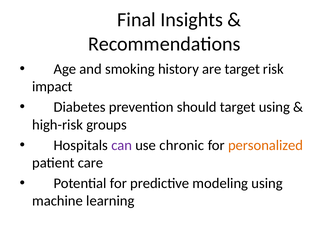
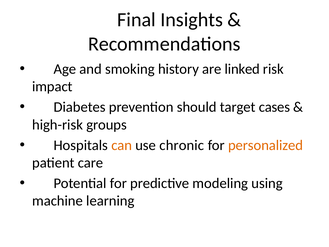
are target: target -> linked (242, 69)
target using: using -> cases (274, 107)
can colour: purple -> orange (122, 145)
